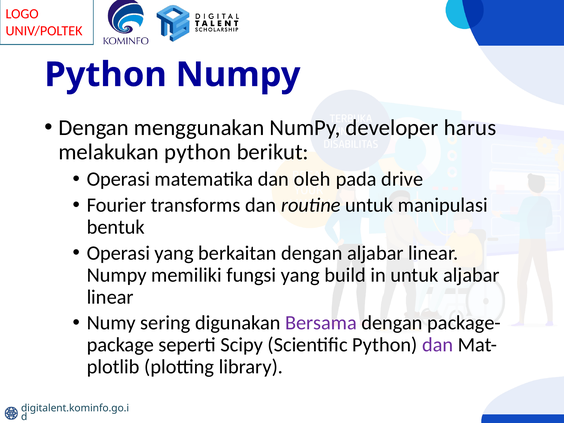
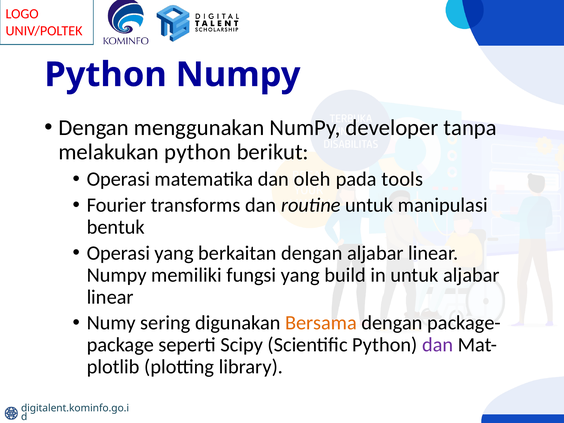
harus: harus -> tanpa (470, 128)
drive: drive -> tools (402, 179)
Bersama colour: purple -> orange (321, 323)
